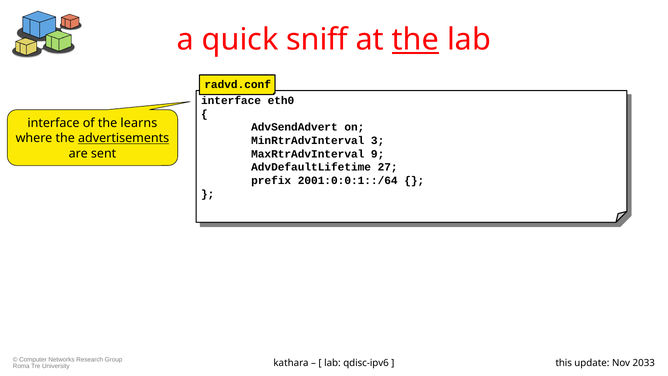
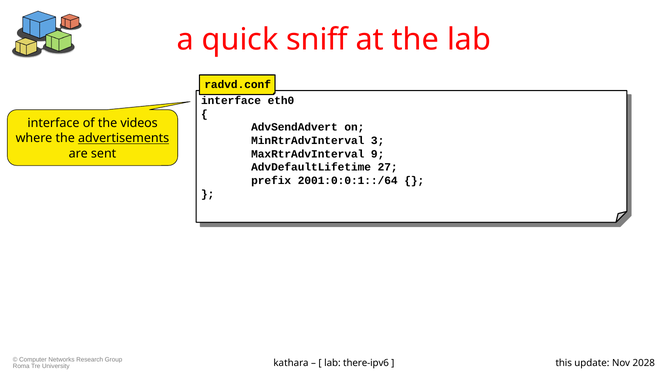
the underline: present -> none (415, 40)
learns: learns -> videos (139, 123)
qdisc-ipv6: qdisc-ipv6 -> there-ipv6 (366, 363)
2033: 2033 -> 2028 (644, 363)
